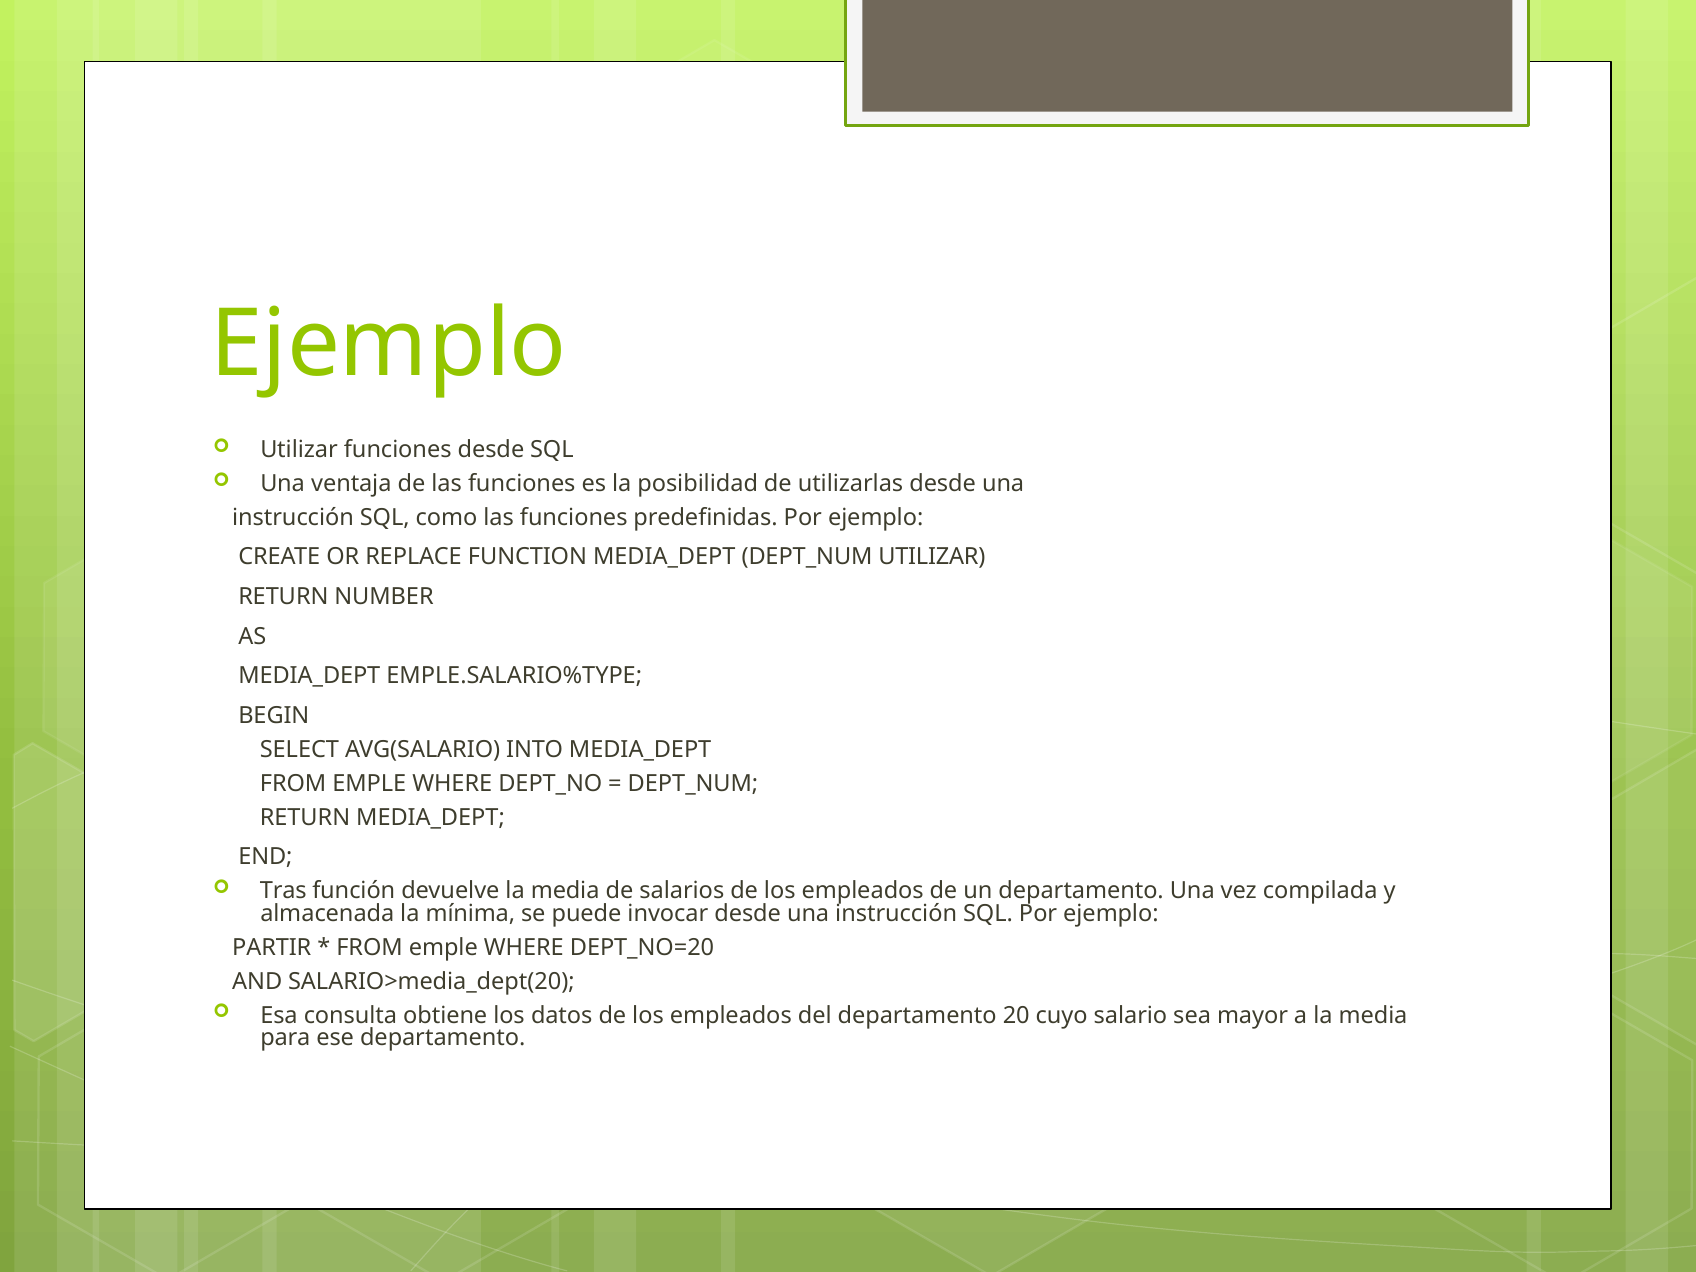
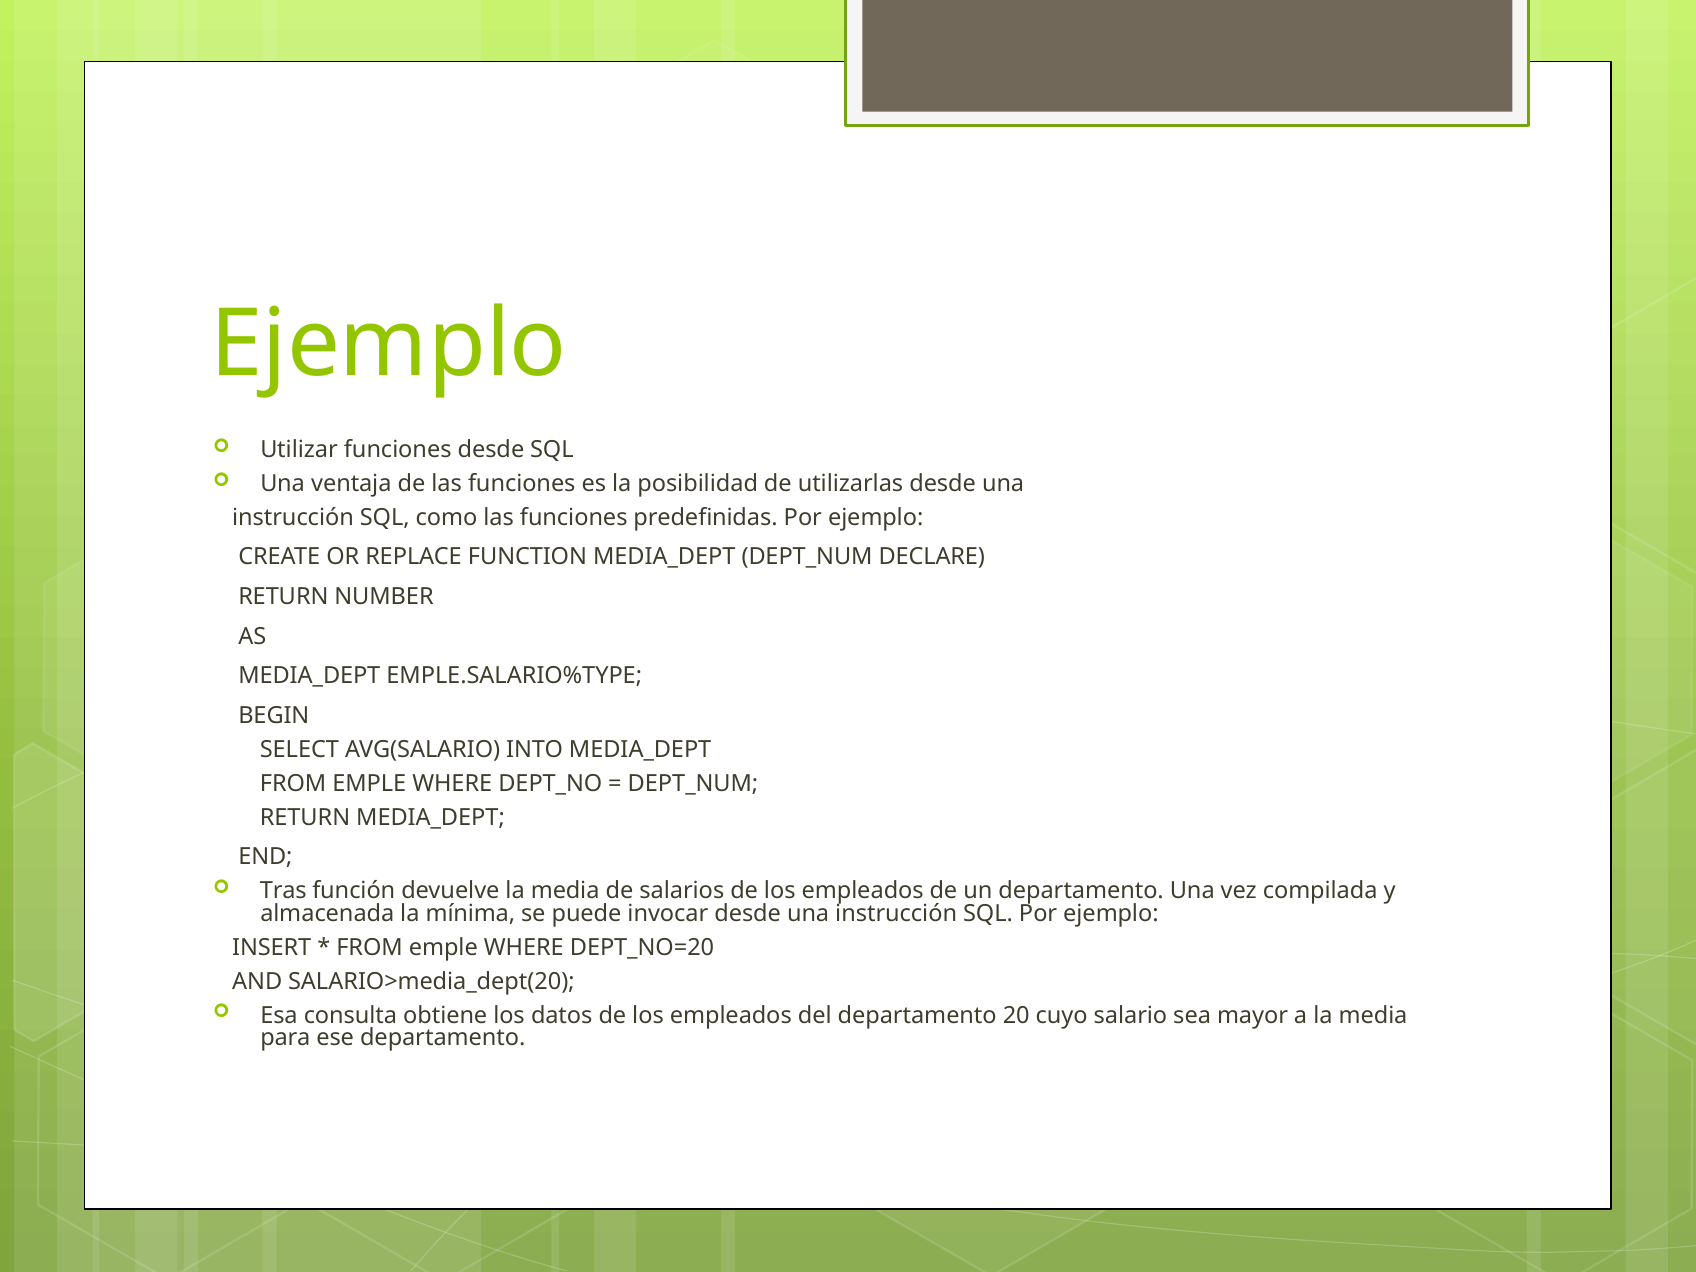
DEPT_NUM UTILIZAR: UTILIZAR -> DECLARE (932, 557)
PARTIR: PARTIR -> INSERT (272, 947)
